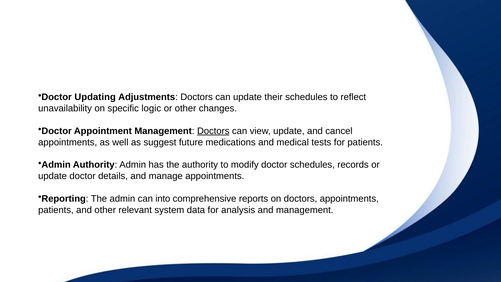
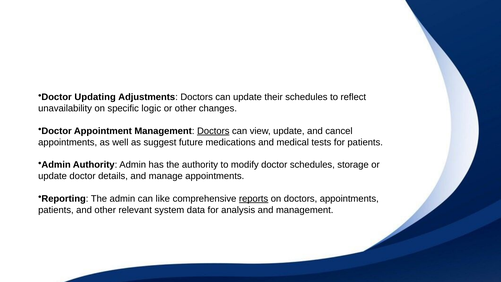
records: records -> storage (353, 165)
into: into -> like (163, 199)
reports underline: none -> present (254, 199)
